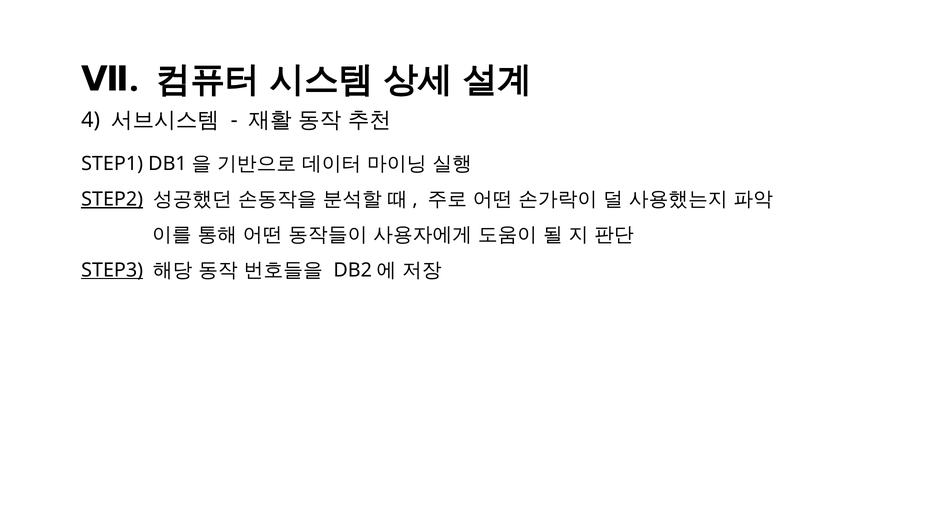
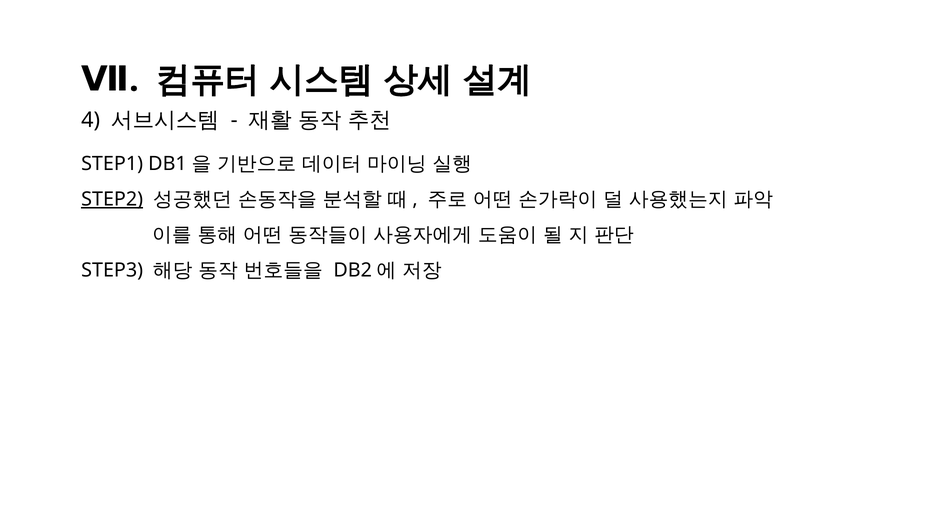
STEP3 underline: present -> none (112, 270)
